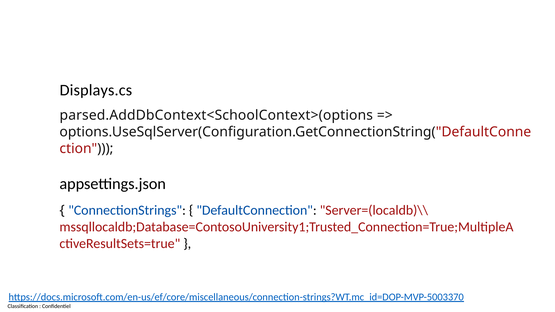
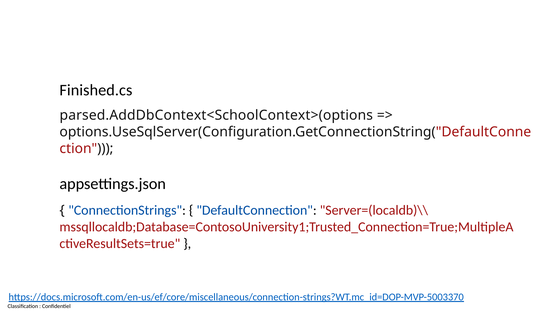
Displays.cs: Displays.cs -> Finished.cs (96, 90)
